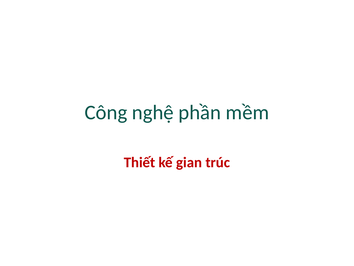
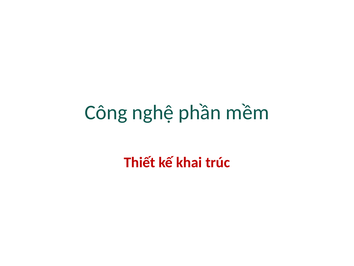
gian: gian -> khai (189, 162)
